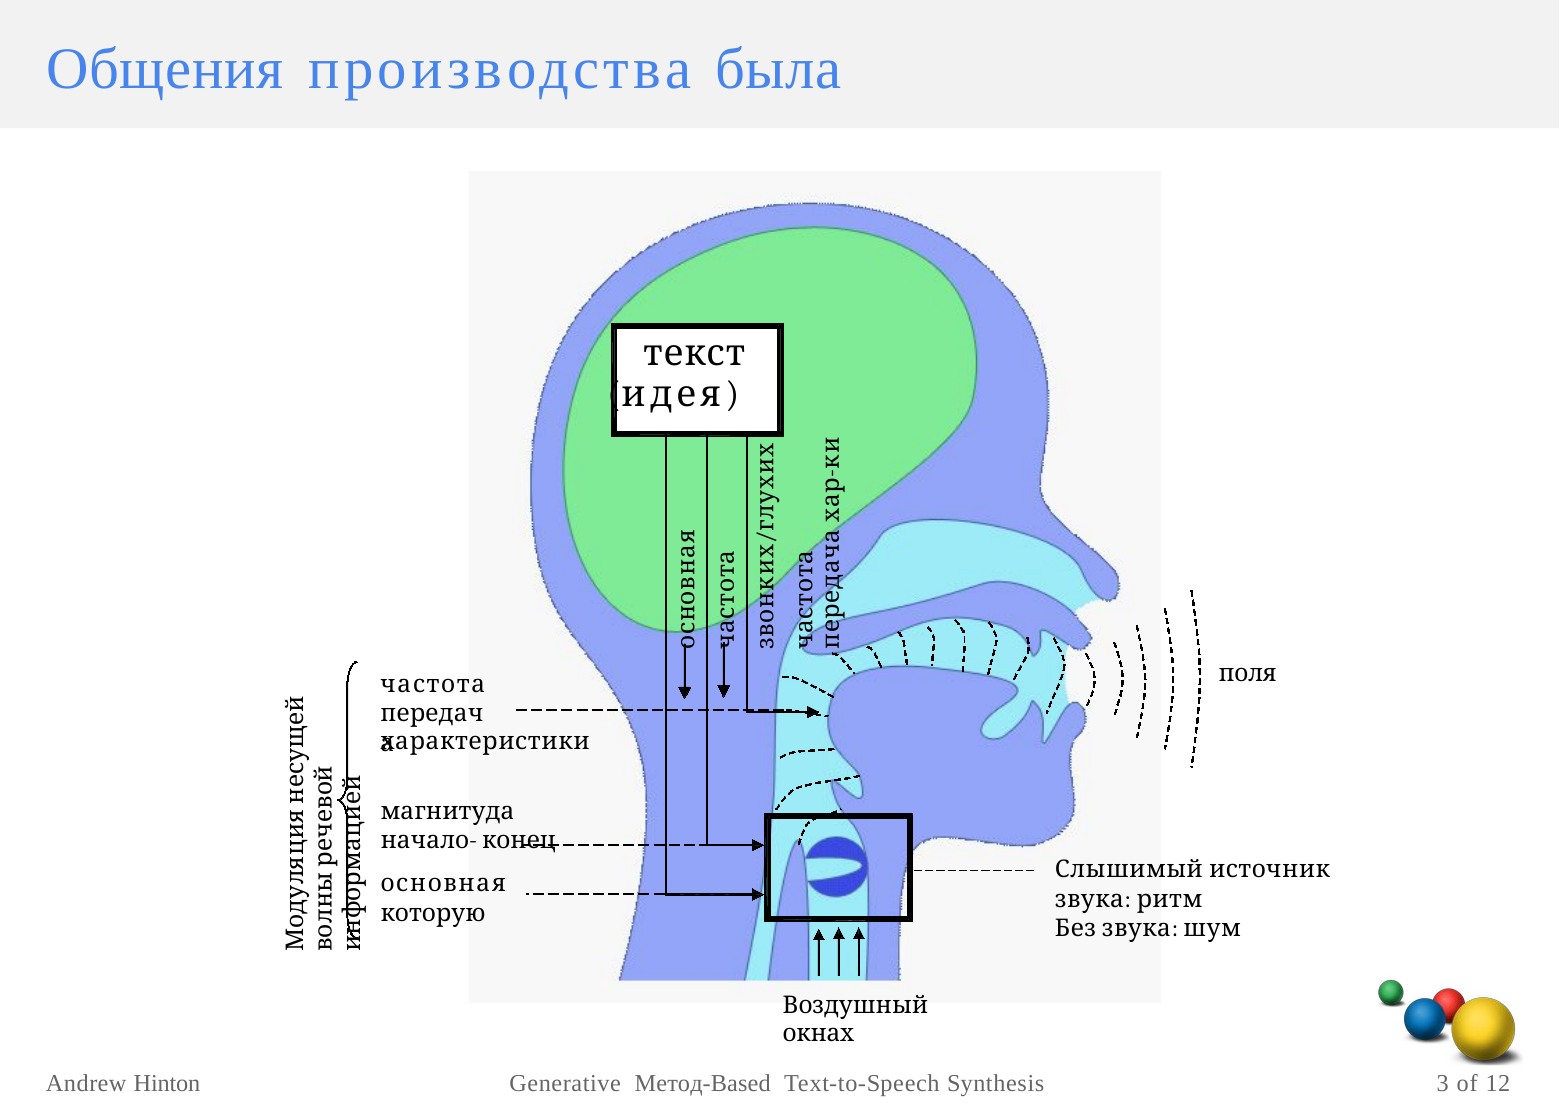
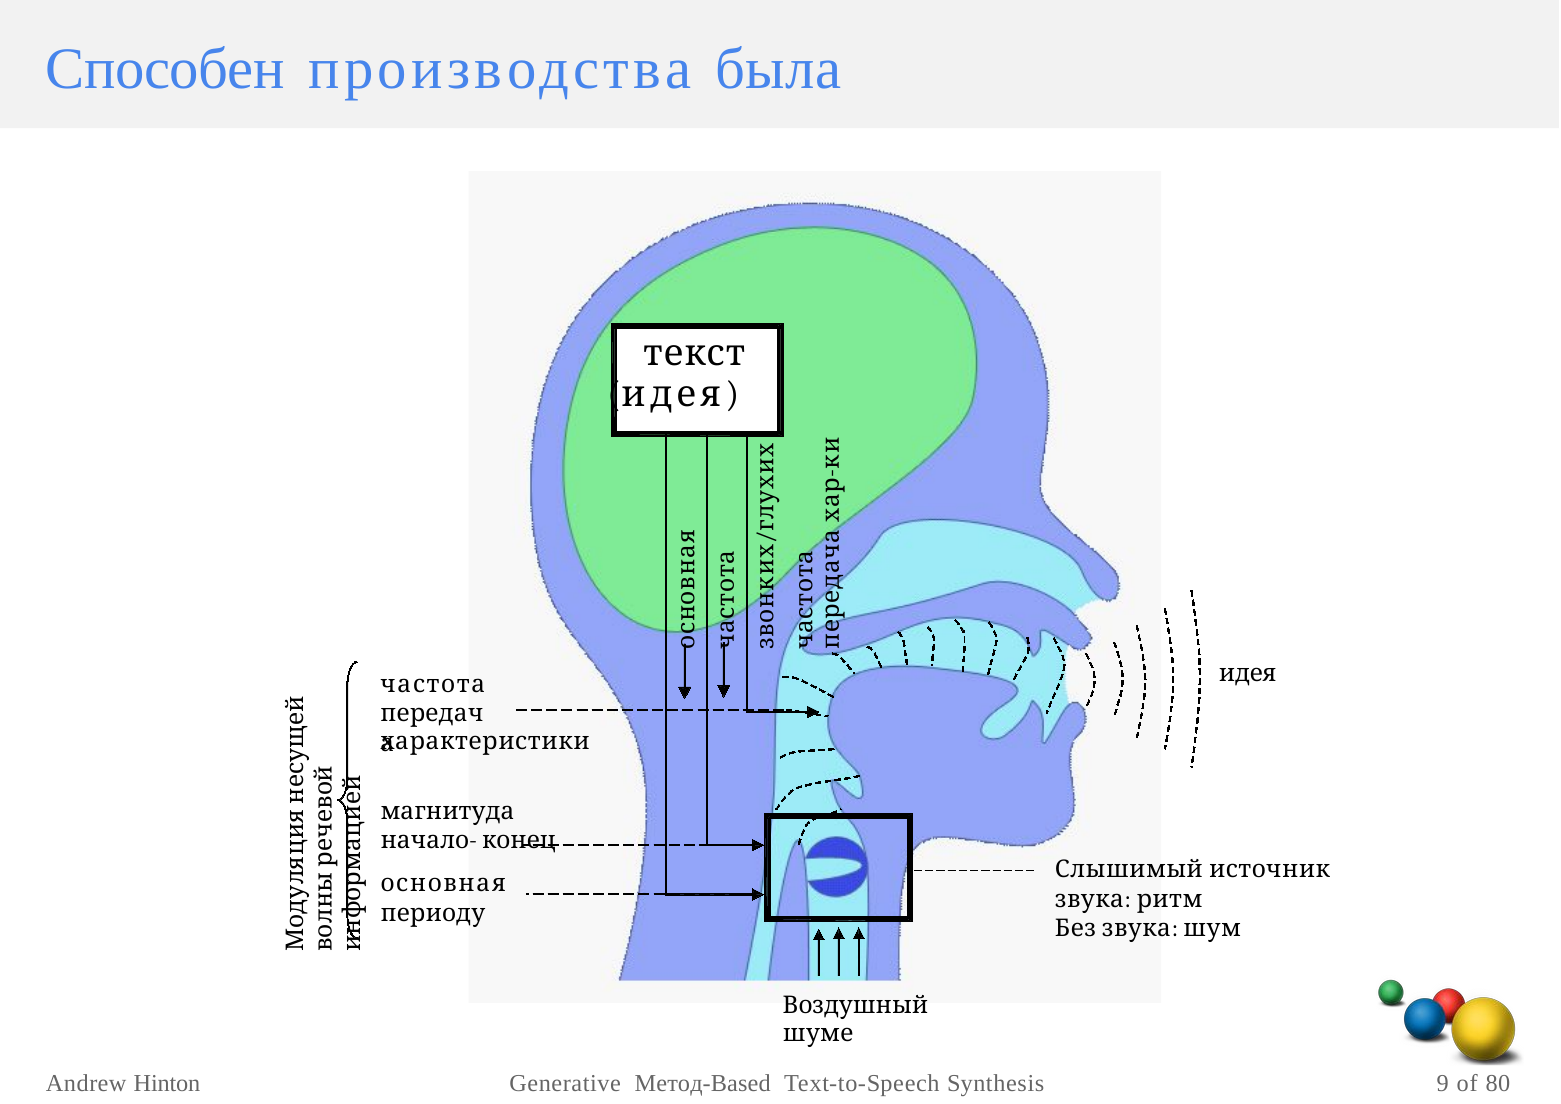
Общения: Общения -> Способен (165, 69)
поля: поля -> идея (1248, 674)
которую: которую -> периоду (433, 913)
окнах: окнах -> шуме (818, 1034)
3: 3 -> 9 (1443, 1084)
12: 12 -> 80 (1498, 1084)
